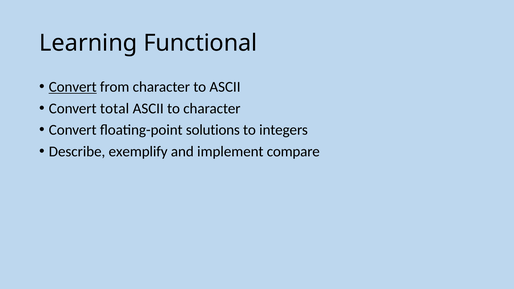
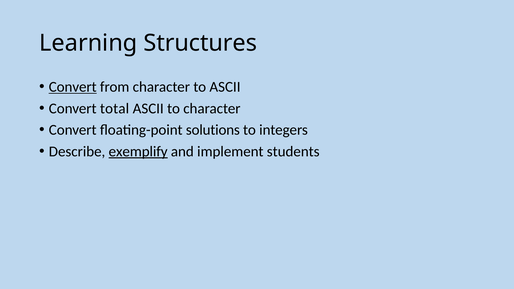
Functional: Functional -> Structures (200, 43)
exemplify underline: none -> present (138, 152)
compare: compare -> students (293, 152)
